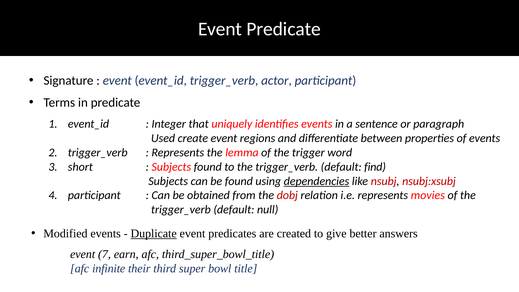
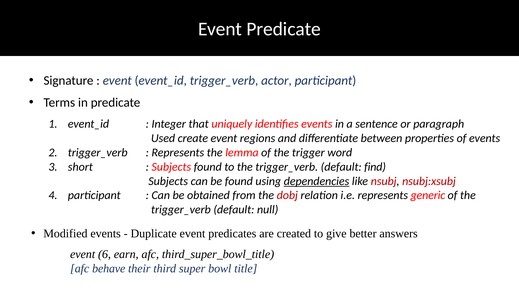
movies: movies -> generic (428, 195)
Duplicate underline: present -> none (154, 233)
7: 7 -> 6 (105, 254)
infinite: infinite -> behave (109, 268)
